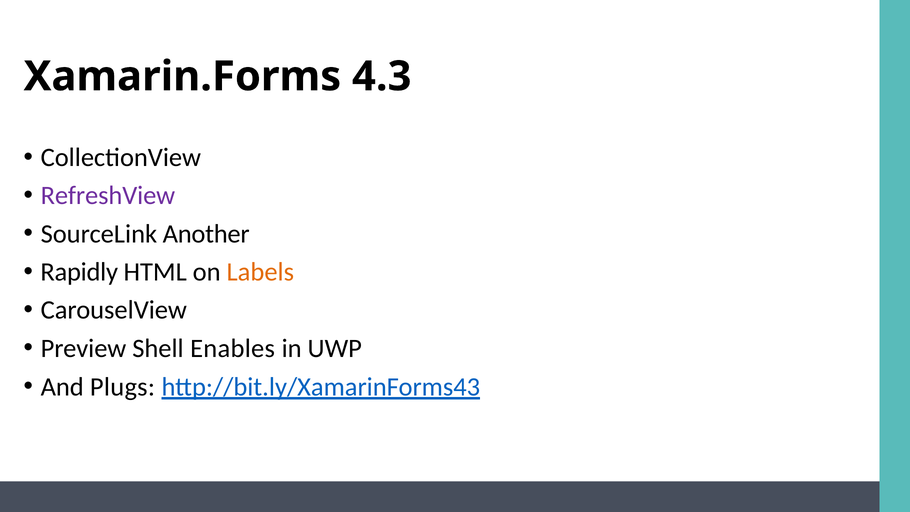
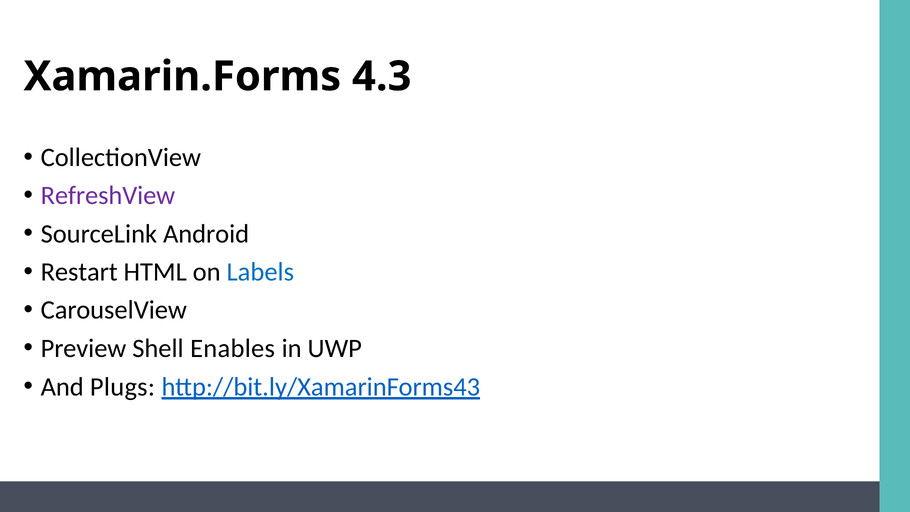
Another: Another -> Android (206, 234)
Rapidly: Rapidly -> Restart (79, 272)
Labels colour: orange -> blue (260, 272)
